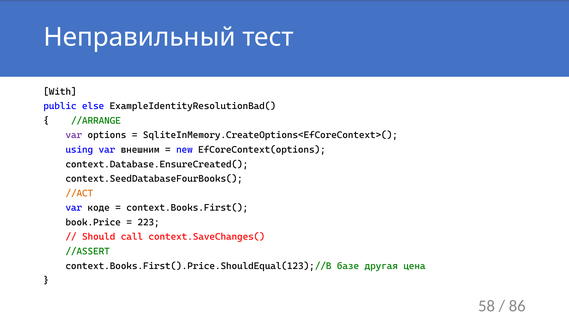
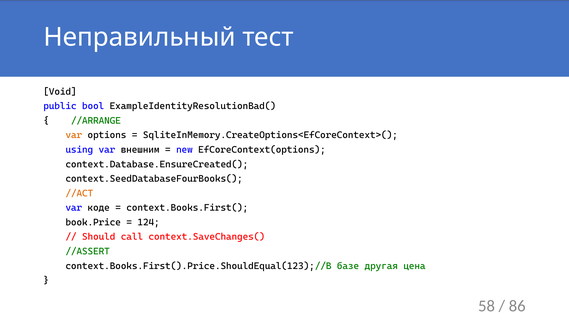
With: With -> Void (60, 92)
else: else -> bool (93, 106)
var colour: purple -> orange (74, 135)
223: 223 -> 124 (149, 222)
